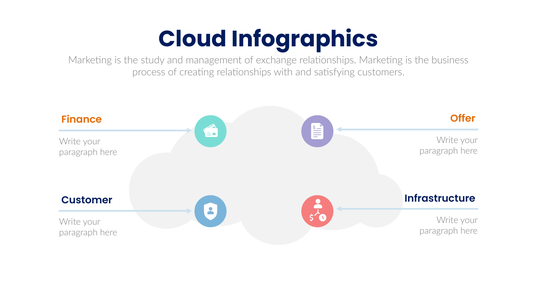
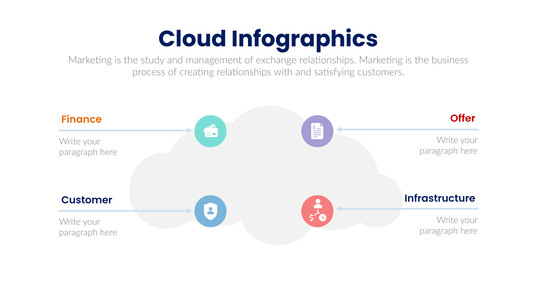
Offer colour: orange -> red (463, 118)
